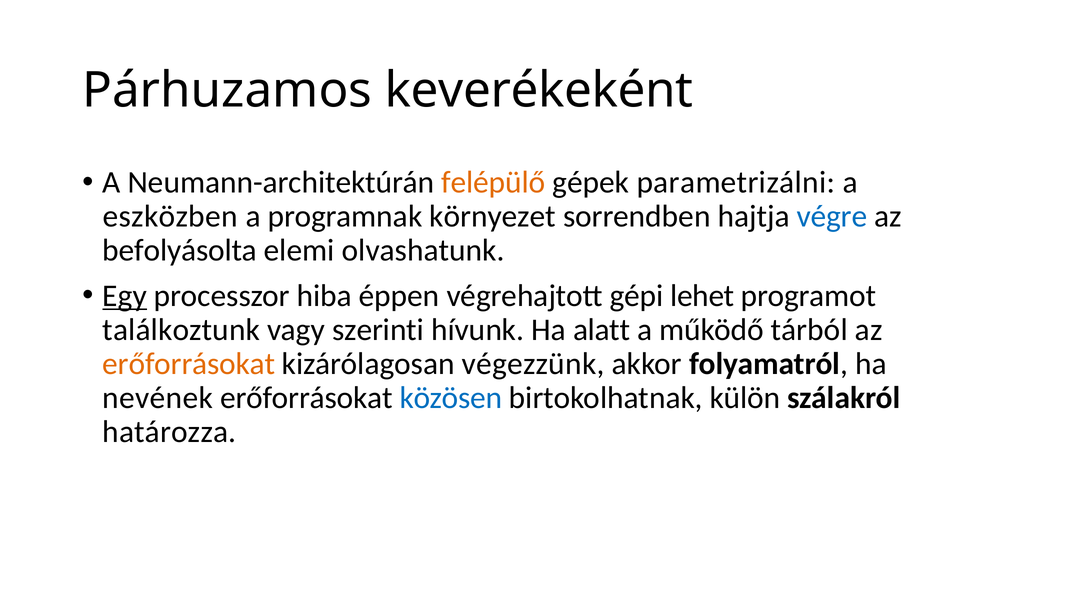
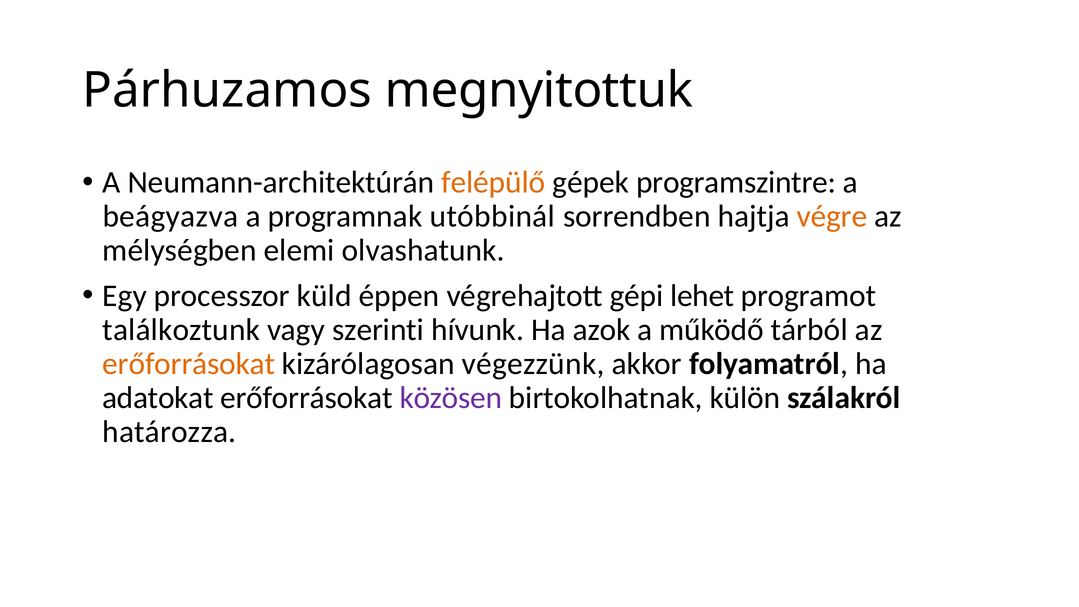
keverékeként: keverékeként -> megnyitottuk (539, 91)
parametrizálni: parametrizálni -> programszintre (736, 182)
eszközben: eszközben -> beágyazva (170, 216)
környezet: környezet -> utóbbinál (492, 216)
végre colour: blue -> orange (832, 216)
befolyásolta: befolyásolta -> mélységben (180, 250)
Egy underline: present -> none (125, 296)
hiba: hiba -> küld (324, 296)
alatt: alatt -> azok (602, 330)
nevének: nevének -> adatokat (158, 398)
közösen colour: blue -> purple (451, 398)
